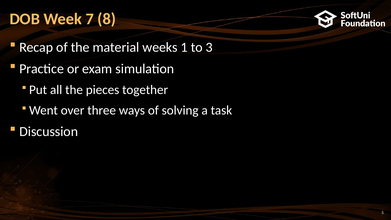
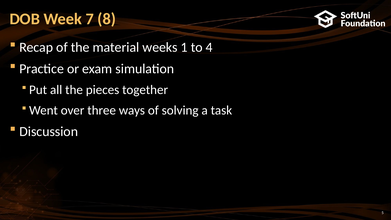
3: 3 -> 4 (209, 47)
